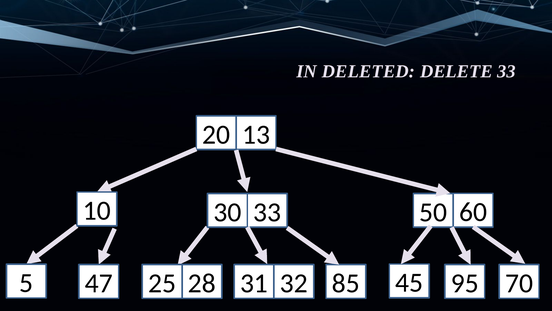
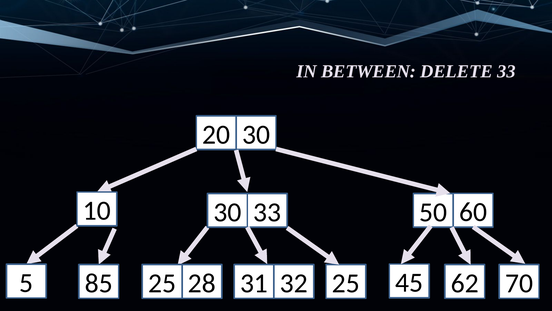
DELETED: DELETED -> BETWEEN (369, 71)
20 13: 13 -> 30 (256, 134)
47: 47 -> 85 (99, 283)
28 85: 85 -> 25 (346, 283)
95: 95 -> 62 (465, 283)
